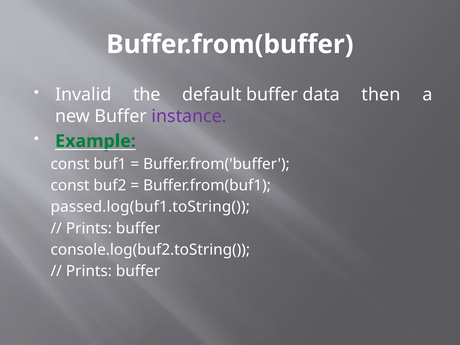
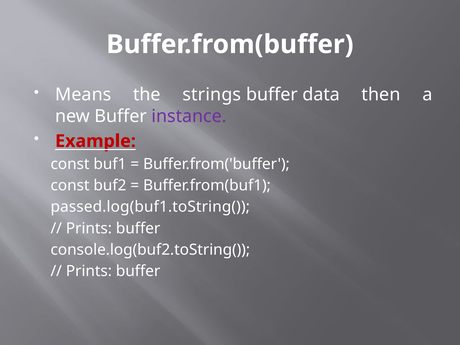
Invalid: Invalid -> Means (83, 95)
default: default -> strings (212, 95)
Example colour: green -> red (95, 141)
